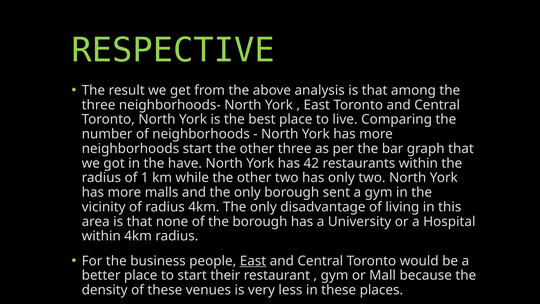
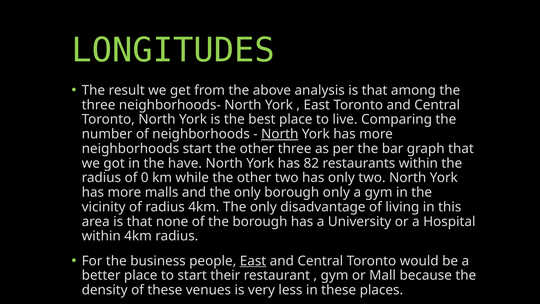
RESPECTIVE: RESPECTIVE -> LONGITUDES (173, 50)
North underline: none -> present (280, 134)
42: 42 -> 82 (311, 163)
1: 1 -> 0 (145, 178)
borough sent: sent -> only (336, 192)
